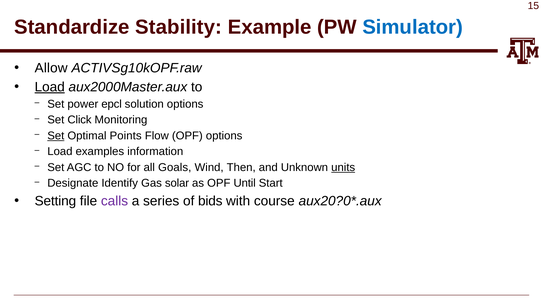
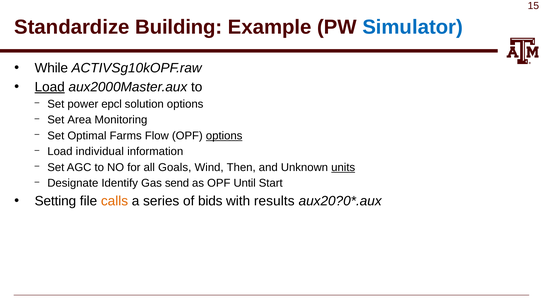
Stability: Stability -> Building (179, 27)
Allow: Allow -> While (51, 68)
Click: Click -> Area (79, 120)
Set underline: present -> none (56, 136)
Points: Points -> Farms (126, 136)
options underline: none -> present (224, 136)
examples: examples -> individual (100, 152)
solar: solar -> send (177, 183)
calls colour: purple -> orange (115, 201)
course: course -> results (274, 201)
